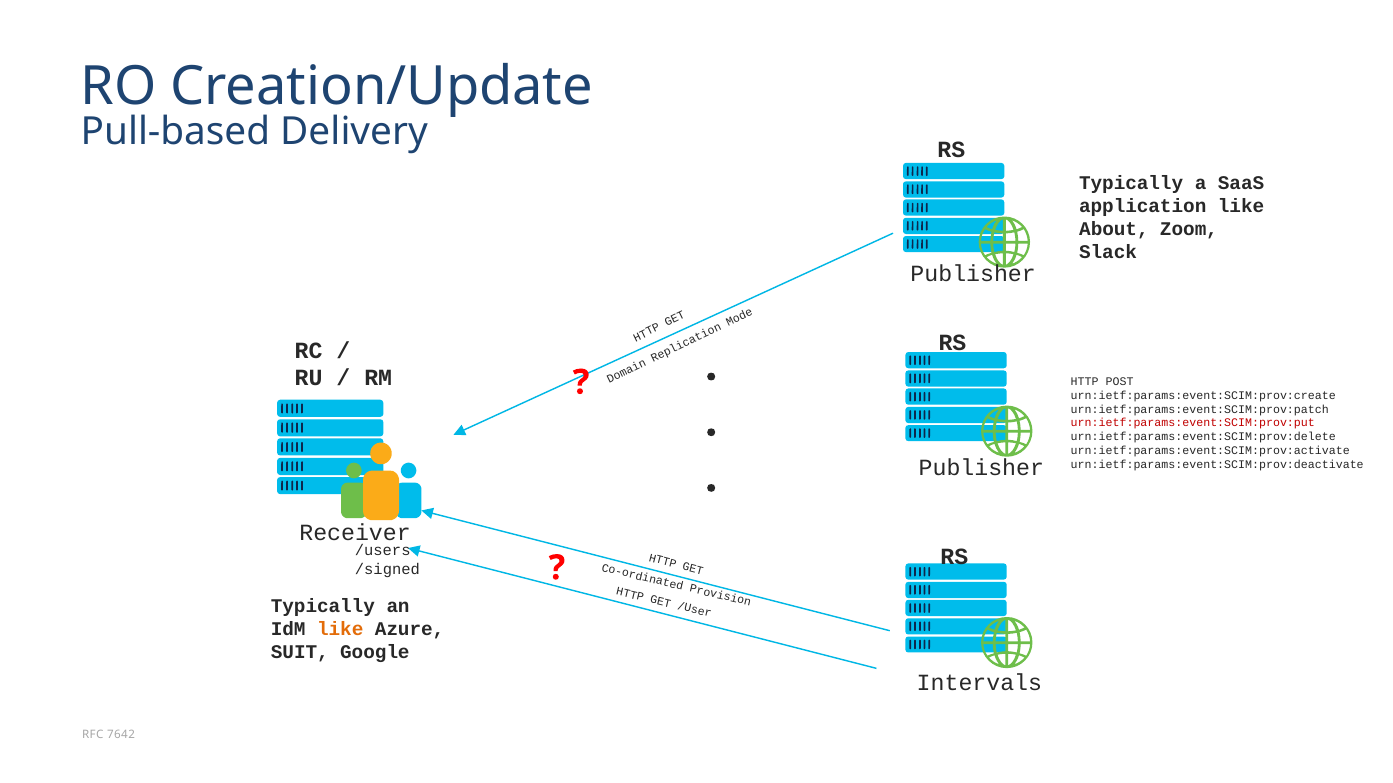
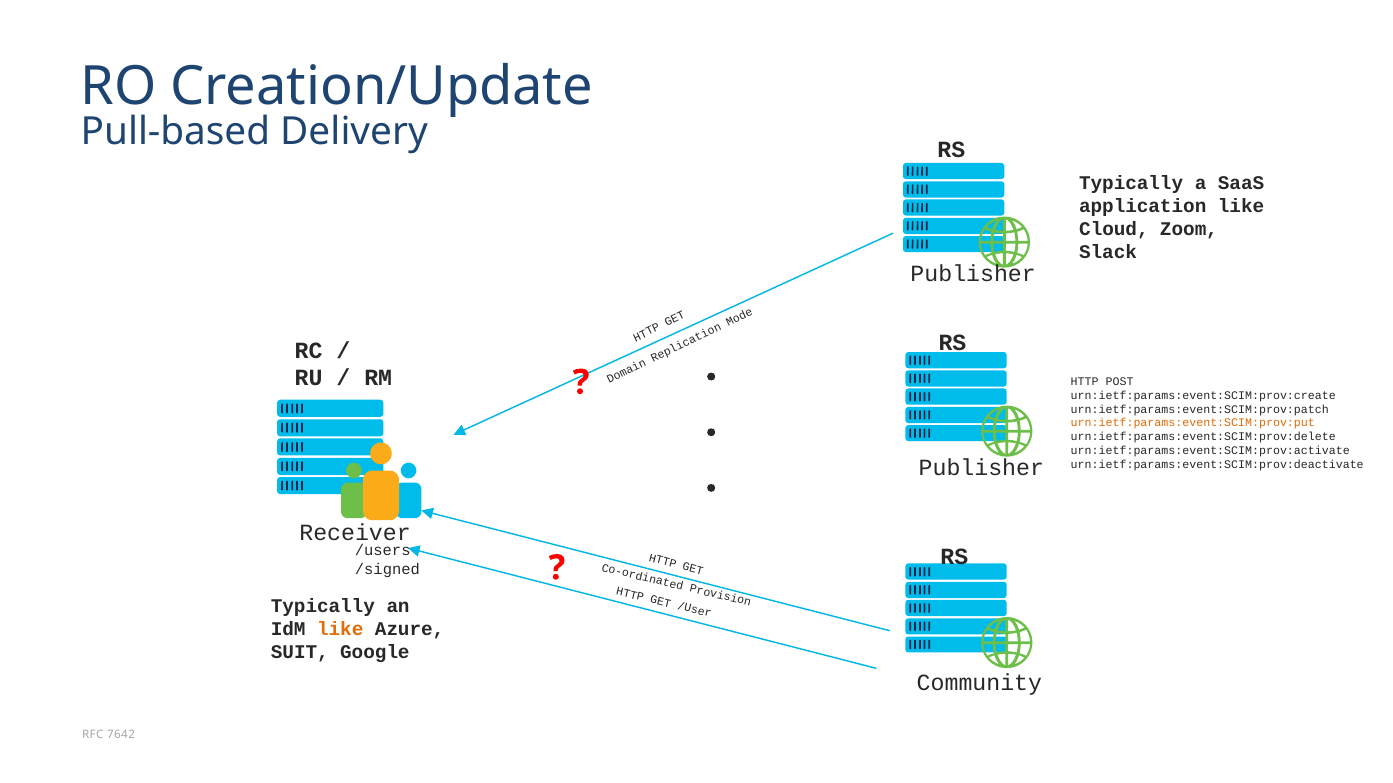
About: About -> Cloud (1114, 229)
urn:ietf:params:event:SCIM:prov:put colour: red -> orange (1193, 423)
Intervals: Intervals -> Community (979, 683)
